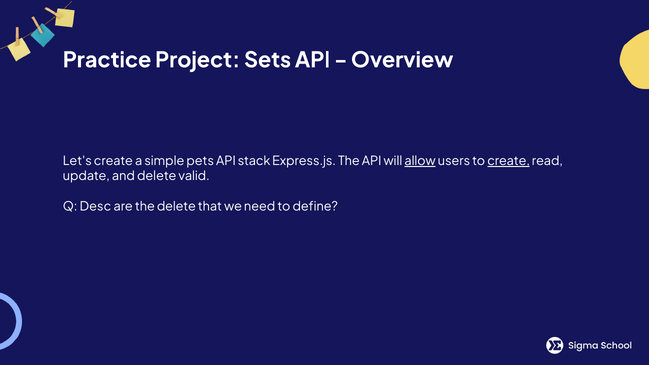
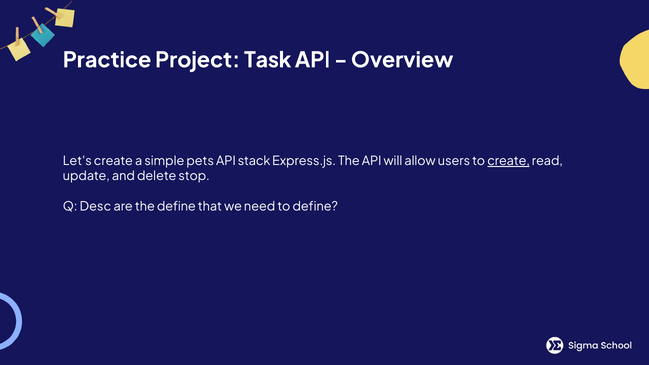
Sets: Sets -> Task (268, 60)
allow underline: present -> none (420, 161)
valid: valid -> stop (194, 176)
the delete: delete -> define (176, 207)
